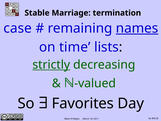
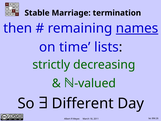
case: case -> then (18, 28)
strictly underline: present -> none (51, 65)
Favorites: Favorites -> Different (83, 103)
